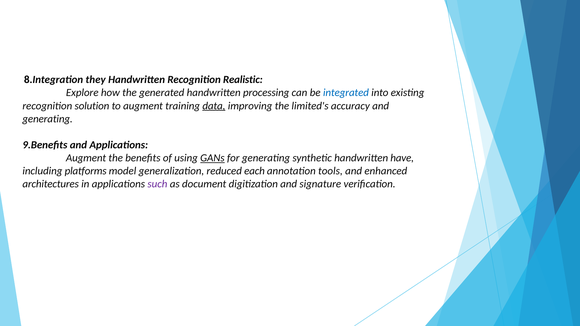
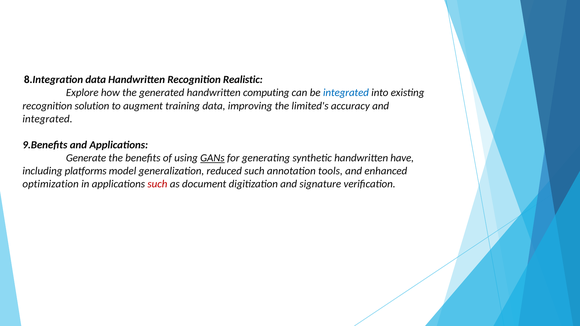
8.Integration they: they -> data (96, 80)
processing: processing -> computing (266, 93)
data underline: present -> none (214, 106)
generating: generating -> integrated (47, 119)
Augment: Augment -> Generate (86, 158)
reduced each: each -> such (254, 171)
architectures: architectures -> optimization (51, 184)
such colour: purple -> red (157, 184)
